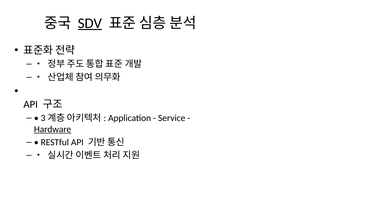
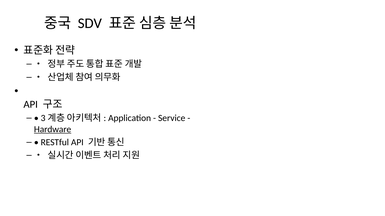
SDV underline: present -> none (90, 23)
